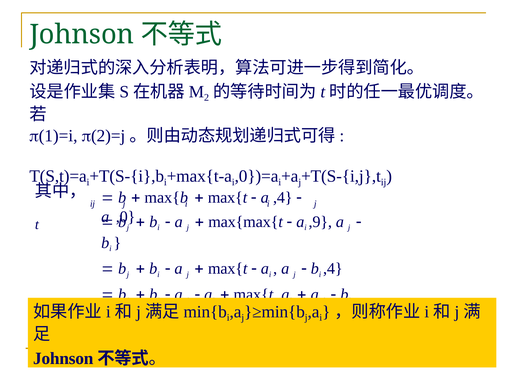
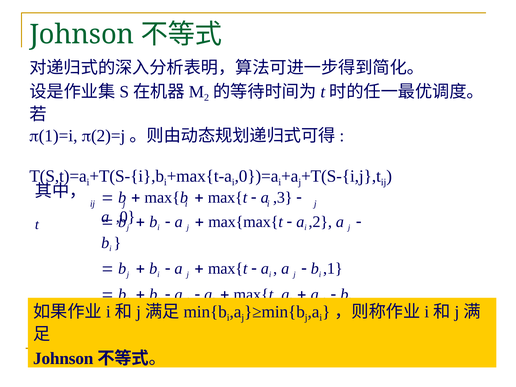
,4: ,4 -> ,3 (283, 197)
,9: ,9 -> ,2 (320, 222)
i ,4: ,4 -> ,1 (333, 269)
